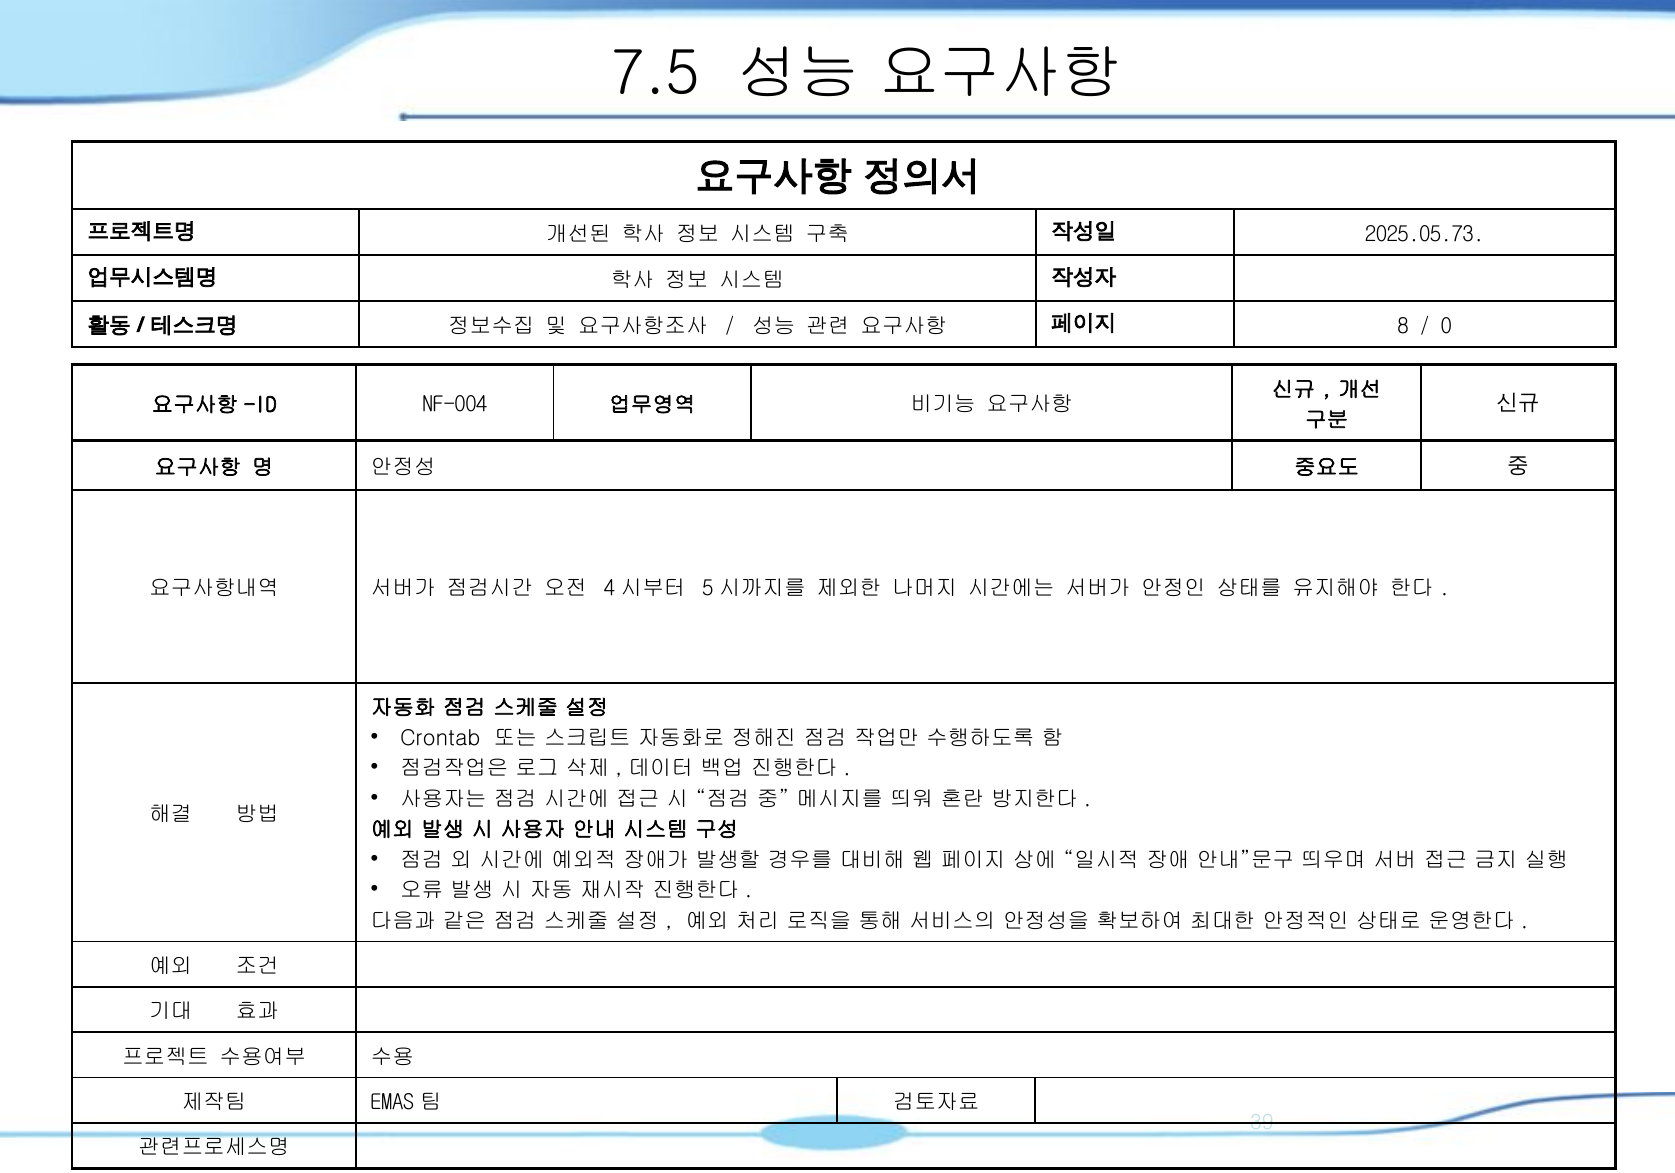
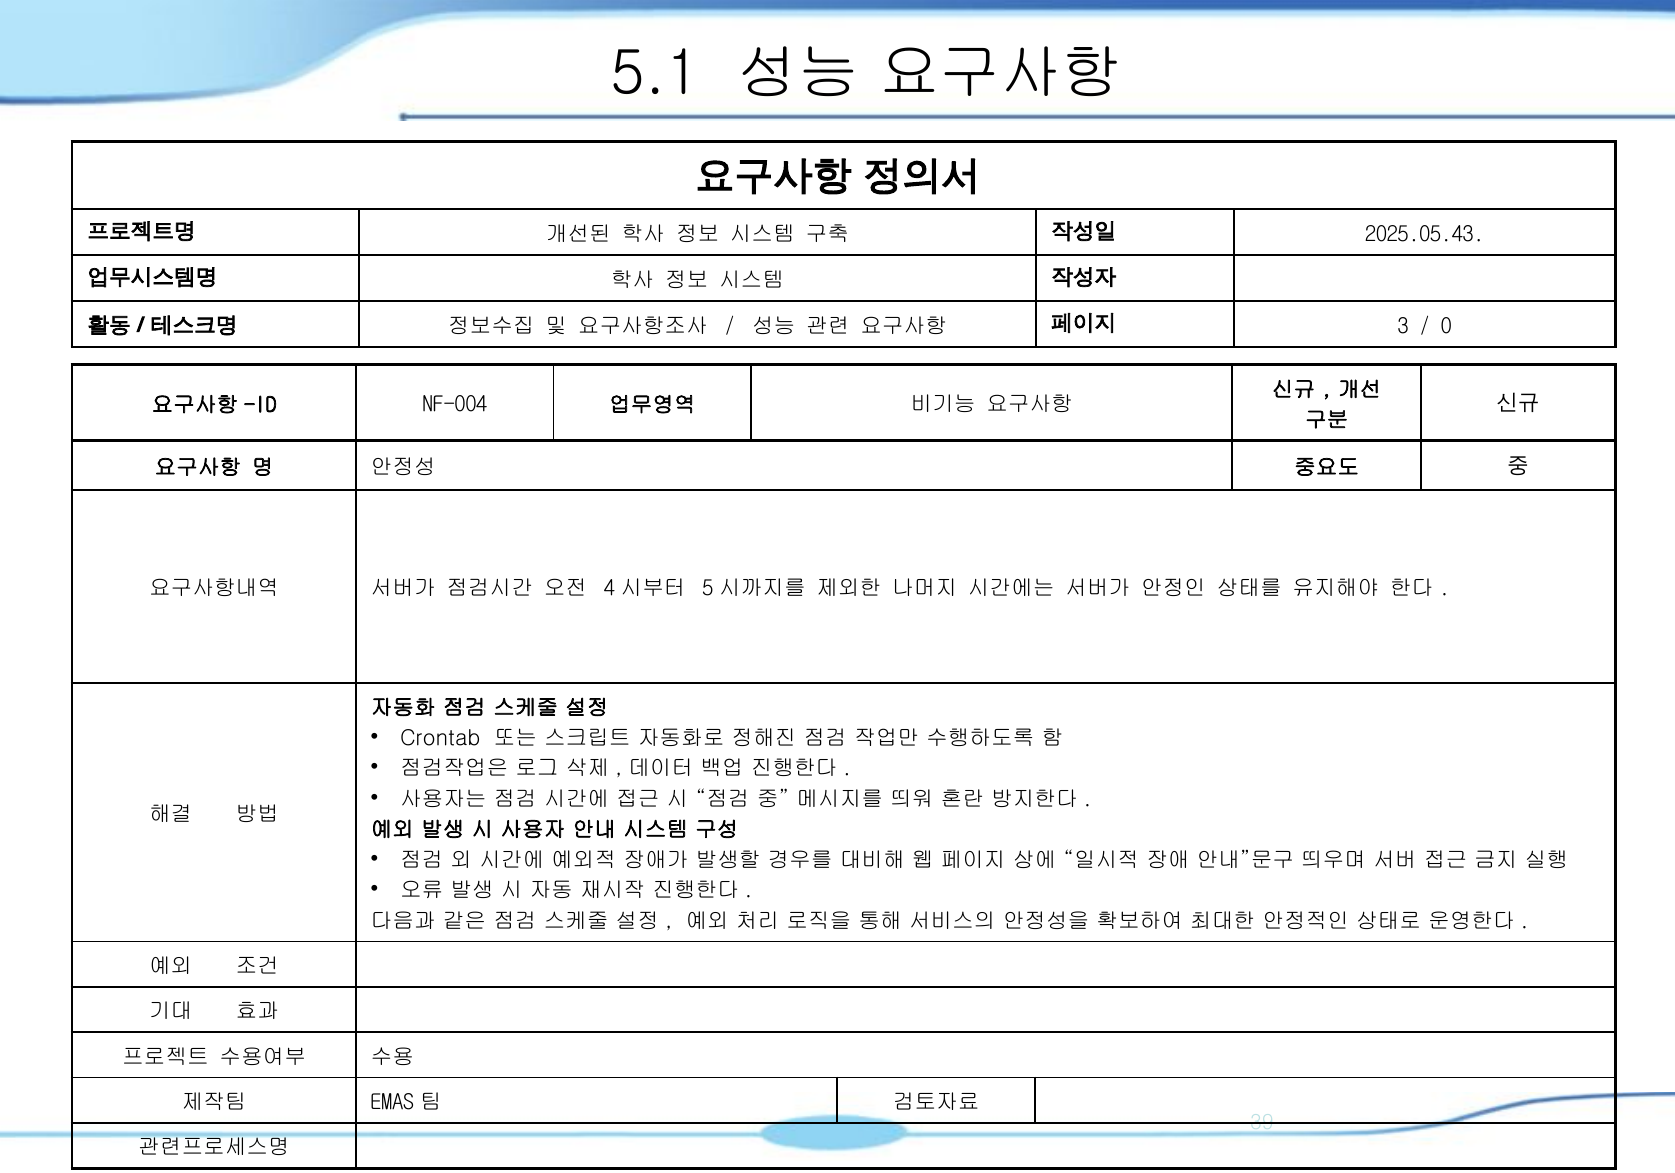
7.5: 7.5 -> 5.1 (655, 73)
2025.05.73: 2025.05.73 -> 2025.05.43 (1425, 234)
8: 8 -> 3 (1403, 326)
